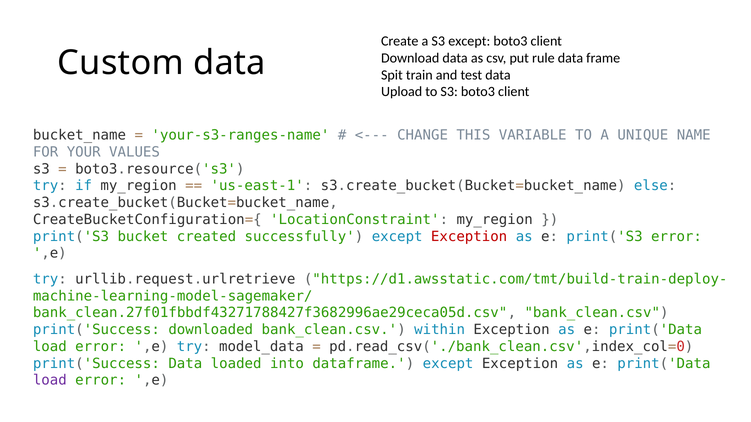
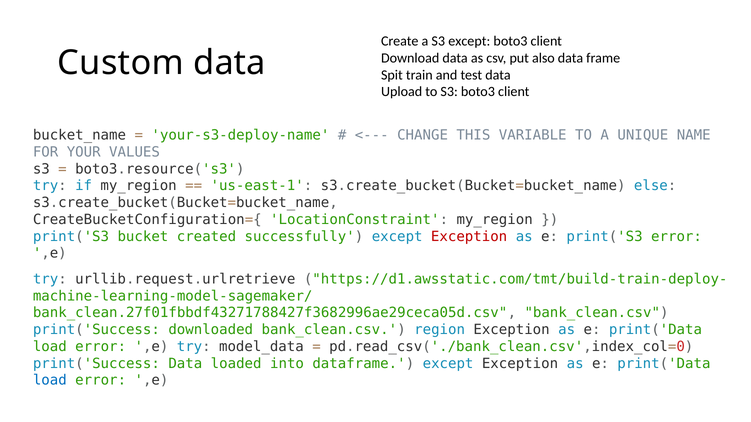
rule: rule -> also (543, 58)
your-s3-ranges-name: your-s3-ranges-name -> your-s3-deploy-name (240, 135)
within: within -> region (440, 330)
load colour: purple -> blue (50, 381)
